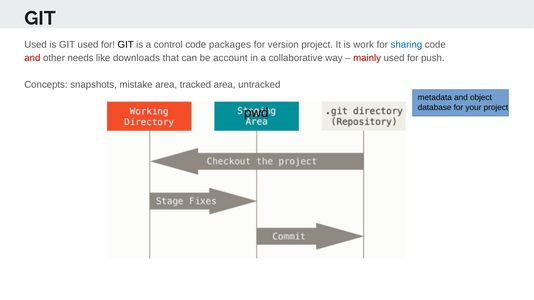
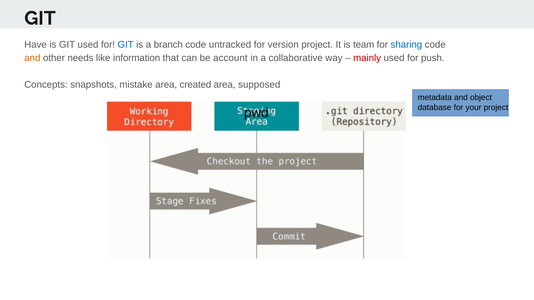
Used: Used -> Have (36, 45)
GIT colour: black -> blue (126, 45)
control: control -> branch (168, 45)
packages: packages -> untracked (230, 45)
work: work -> team (364, 45)
and colour: red -> orange (32, 58)
downloads: downloads -> information (137, 58)
tracked: tracked -> created (195, 85)
untracked: untracked -> supposed (259, 85)
